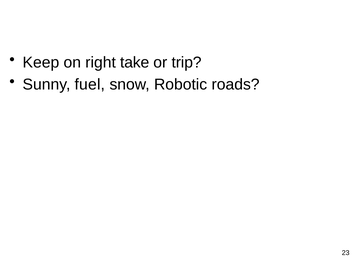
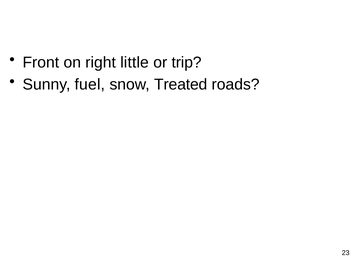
Keep: Keep -> Front (41, 62)
take: take -> little (135, 62)
Robotic: Robotic -> Treated (181, 84)
